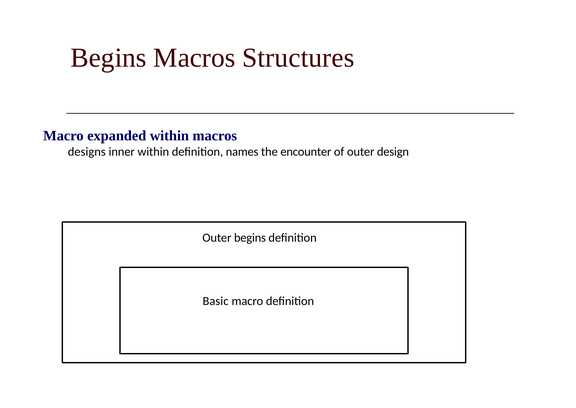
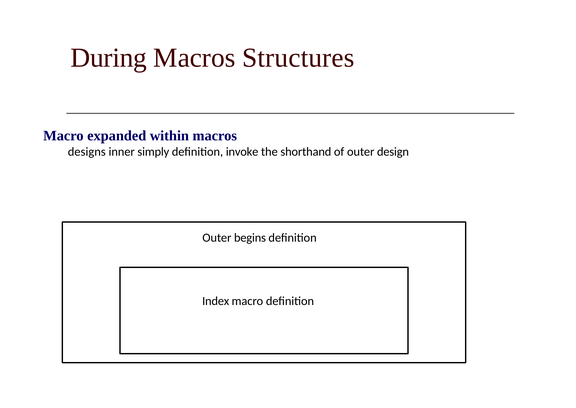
Begins: Begins -> During (109, 58)
inner within: within -> simply (153, 151)
names: names -> invoke (242, 151)
encounter: encounter -> shorthand (306, 151)
Basic: Basic -> Index (216, 301)
